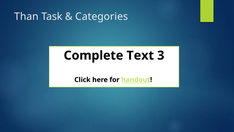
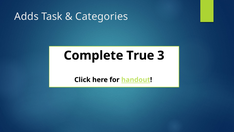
Than: Than -> Adds (26, 16)
Text: Text -> True (140, 55)
